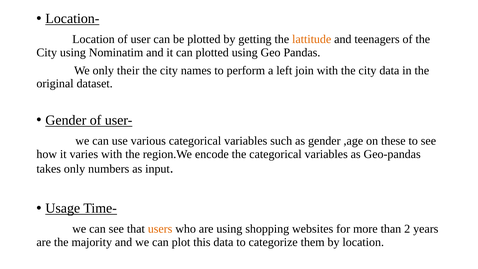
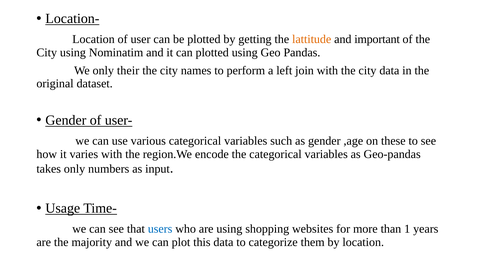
teenagers: teenagers -> important (377, 39)
users colour: orange -> blue (160, 229)
2: 2 -> 1 (407, 229)
